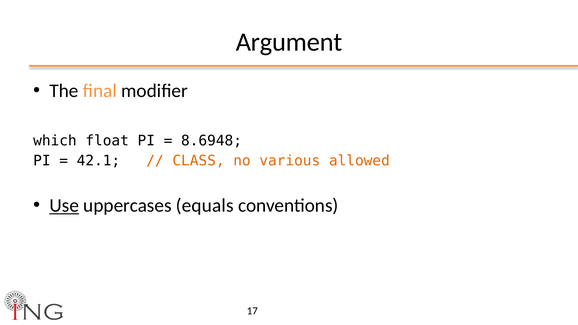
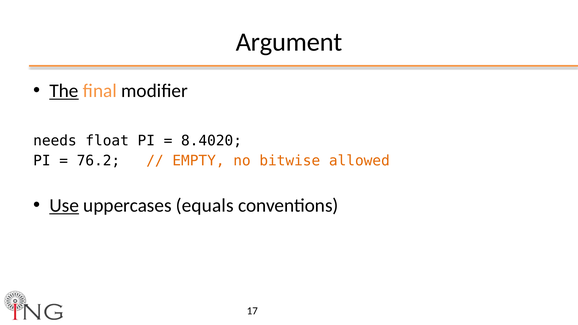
The underline: none -> present (64, 91)
which: which -> needs (55, 141)
8.6948: 8.6948 -> 8.4020 (211, 141)
42.1: 42.1 -> 76.2 (98, 161)
CLASS: CLASS -> EMPTY (198, 161)
various: various -> bitwise (290, 161)
